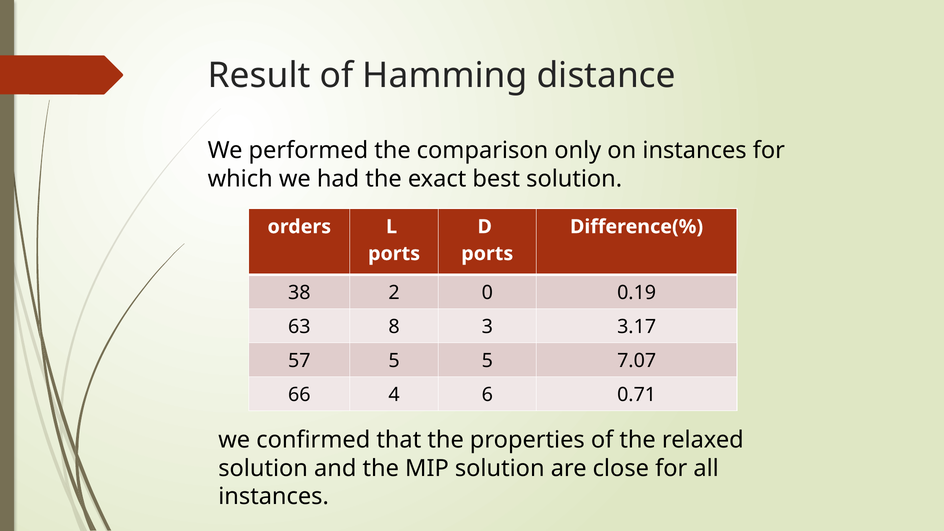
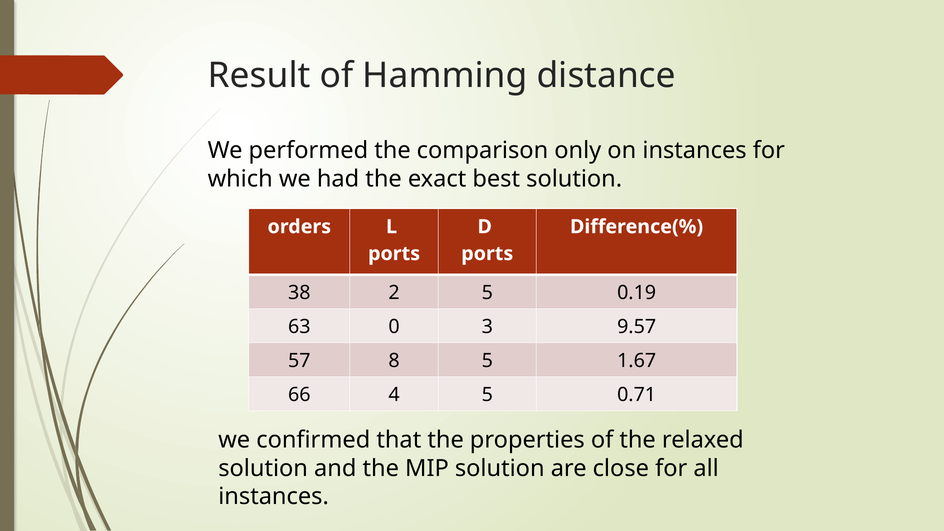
2 0: 0 -> 5 (487, 293)
8: 8 -> 0 (394, 327)
3.17: 3.17 -> 9.57 (637, 327)
57 5: 5 -> 8 (394, 361)
7.07: 7.07 -> 1.67 (637, 361)
4 6: 6 -> 5 (487, 395)
